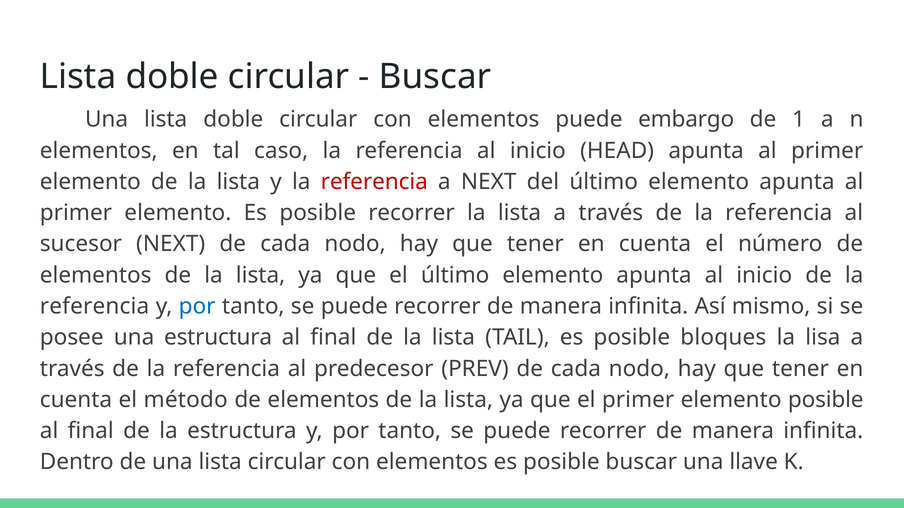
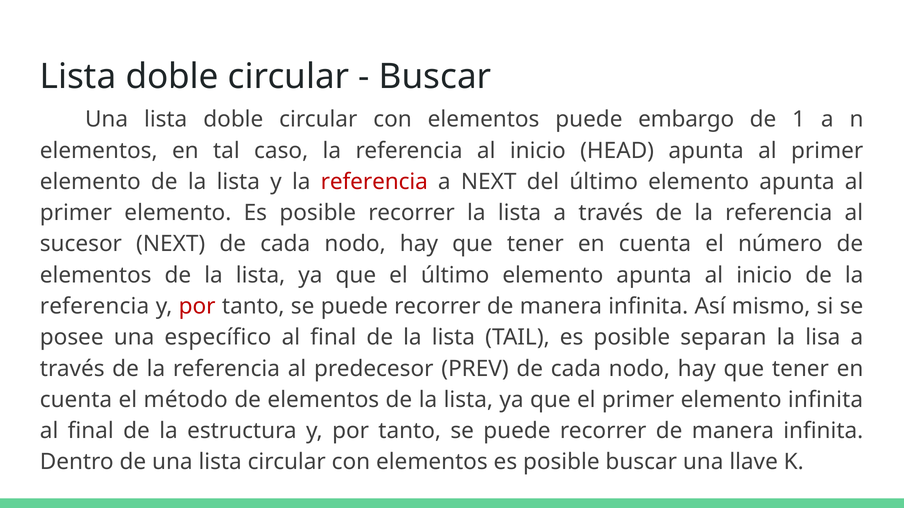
por colour: blue -> red (197, 307)
una estructura: estructura -> específico (218, 338)
bloques: bloques -> separan (723, 338)
elemento posible: posible -> infinita (826, 400)
